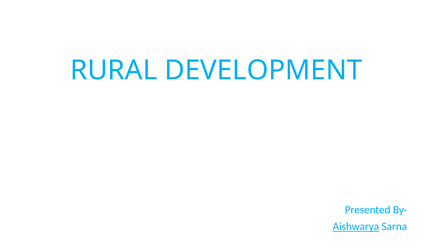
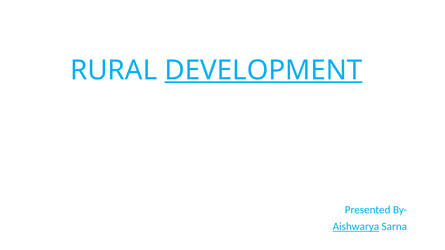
DEVELOPMENT underline: none -> present (263, 70)
